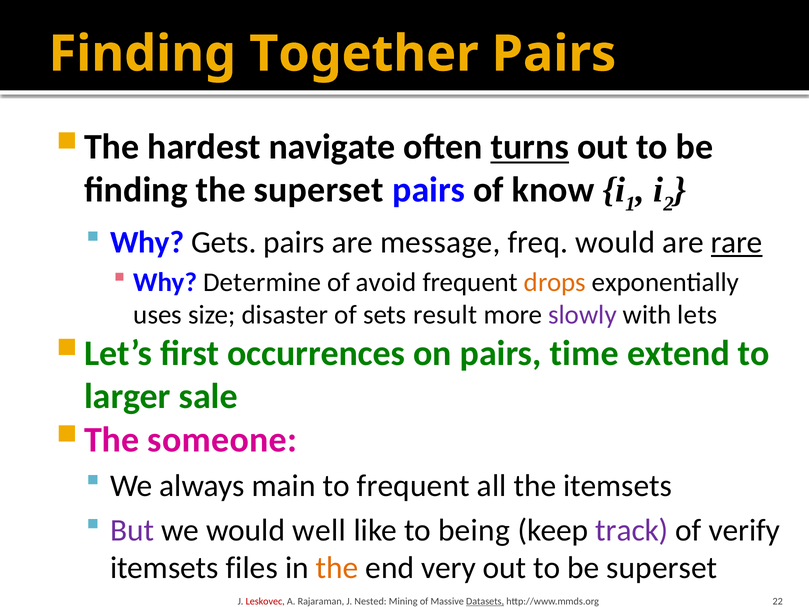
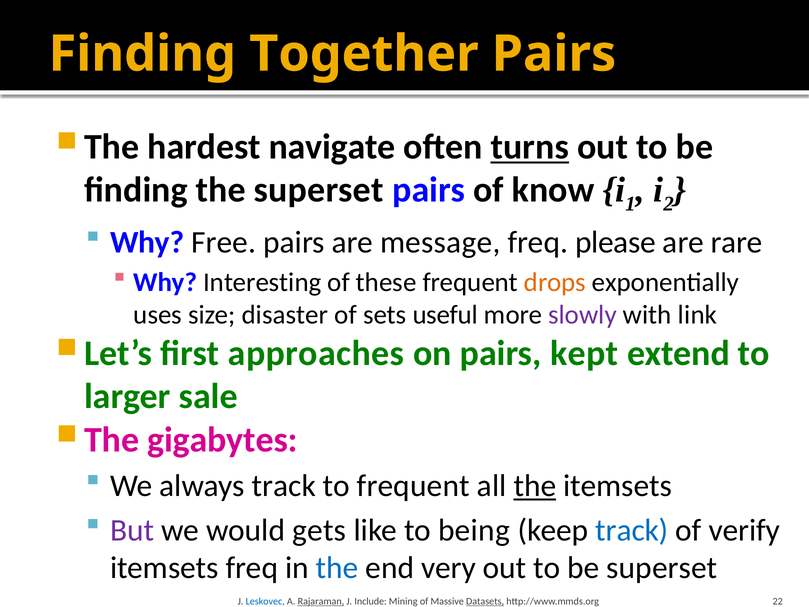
Gets: Gets -> Free (224, 242)
freq would: would -> please (615, 242)
rare underline: present -> none (737, 242)
Determine: Determine -> Interesting (262, 282)
avoid: avoid -> these (386, 282)
result: result -> useful (445, 315)
lets: lets -> link (697, 315)
occurrences: occurrences -> approaches (316, 353)
time: time -> kept (584, 353)
someone: someone -> gigabytes (222, 440)
always main: main -> track (284, 486)
the underline: none -> present (535, 486)
well: well -> gets (319, 530)
track colour: purple -> blue (632, 530)
itemsets files: files -> freq (252, 568)
the colour: orange -> blue (337, 568)
Leskovec colour: red -> blue (265, 601)
Rajaraman underline: none -> present (321, 601)
Nested: Nested -> Include (371, 601)
